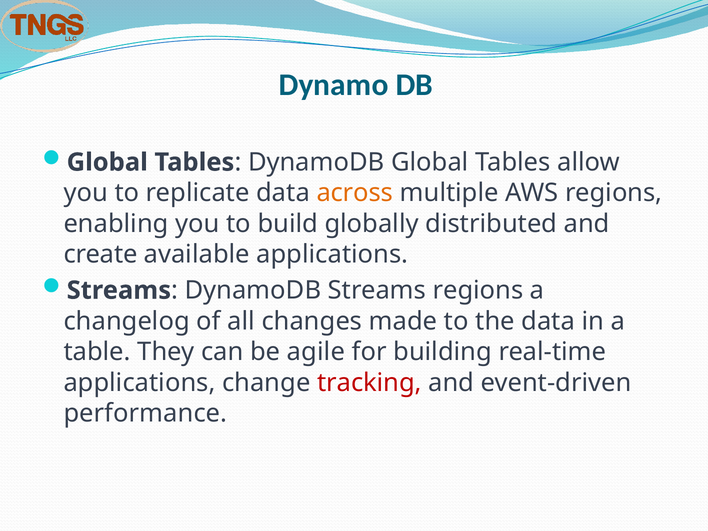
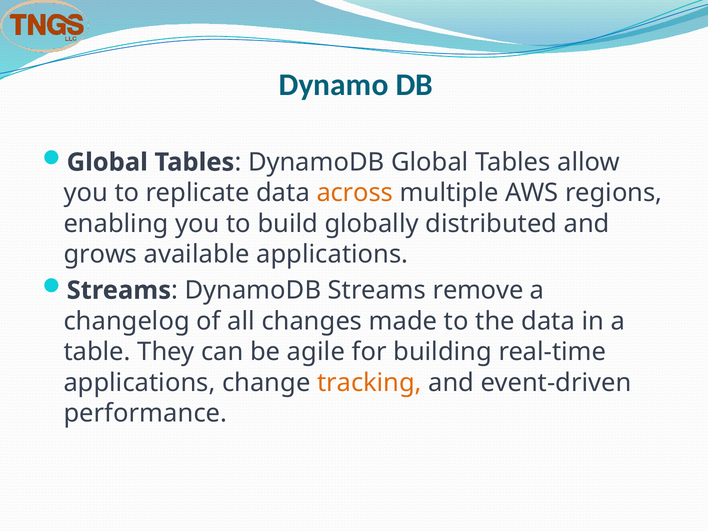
create: create -> grows (100, 255)
Streams regions: regions -> remove (478, 290)
tracking colour: red -> orange (369, 383)
